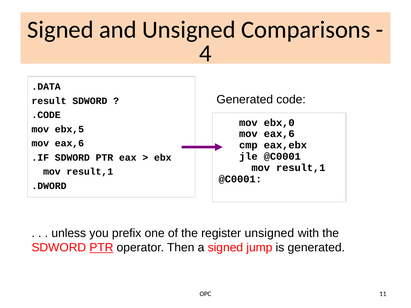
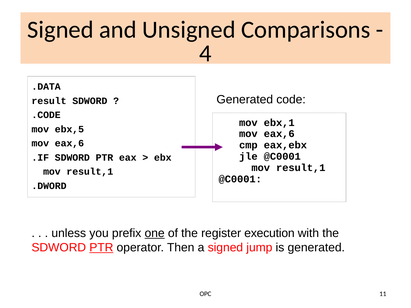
ebx,0: ebx,0 -> ebx,1 (279, 123)
one underline: none -> present (155, 233)
register unsigned: unsigned -> execution (269, 233)
